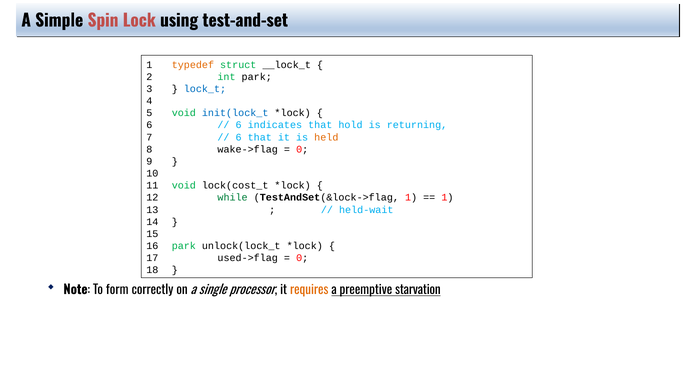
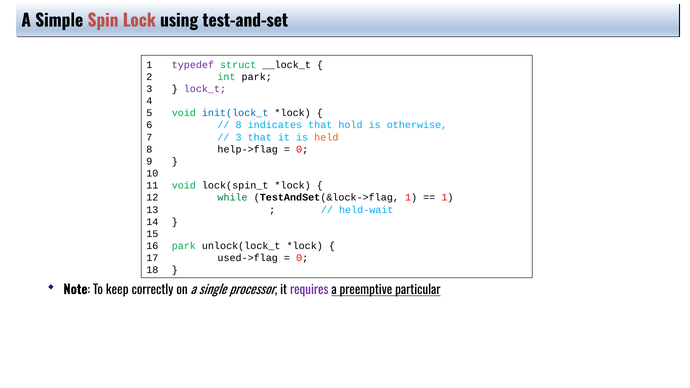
typedef colour: orange -> purple (193, 65)
lock_t colour: blue -> purple (205, 89)
6: 6 -> 8 (239, 125)
returning: returning -> otherwise (417, 125)
6: 6 -> 3 (239, 137)
wake->flag: wake->flag -> help->flag (248, 149)
lock(cost_t: lock(cost_t -> lock(spin_t (235, 186)
form: form -> keep (117, 290)
requires colour: orange -> purple (309, 290)
starvation: starvation -> particular (418, 290)
